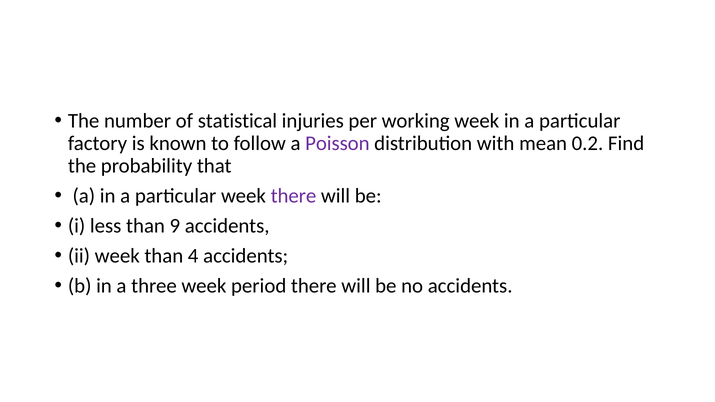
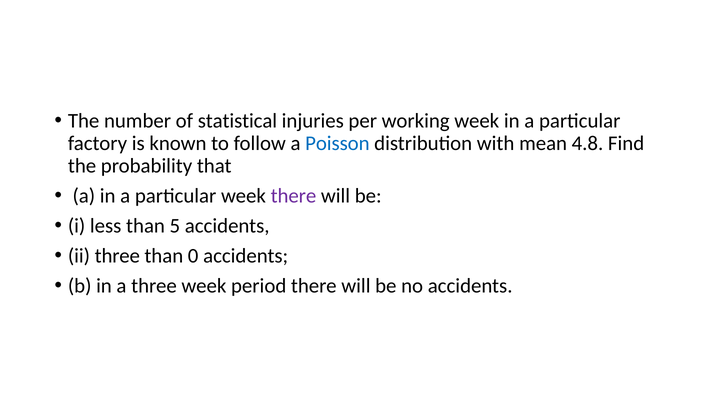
Poisson colour: purple -> blue (337, 143)
0.2: 0.2 -> 4.8 (587, 143)
9: 9 -> 5 (175, 226)
ii week: week -> three (117, 256)
4: 4 -> 0 (193, 256)
